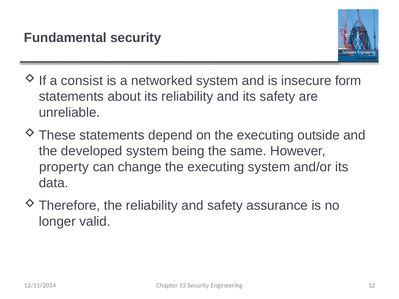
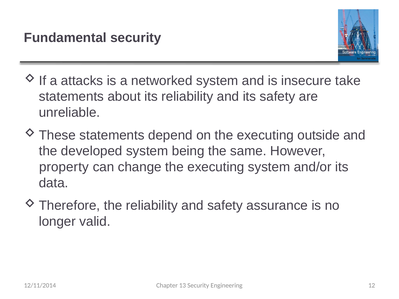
consist: consist -> attacks (82, 81)
form: form -> take (348, 81)
